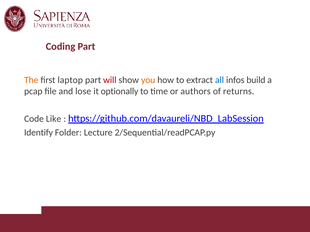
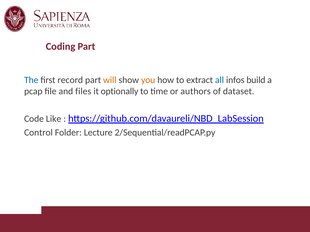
The colour: orange -> blue (31, 80)
laptop: laptop -> record (70, 80)
will colour: red -> orange (110, 80)
lose: lose -> files (83, 92)
returns: returns -> dataset (239, 92)
Identify: Identify -> Control (38, 133)
